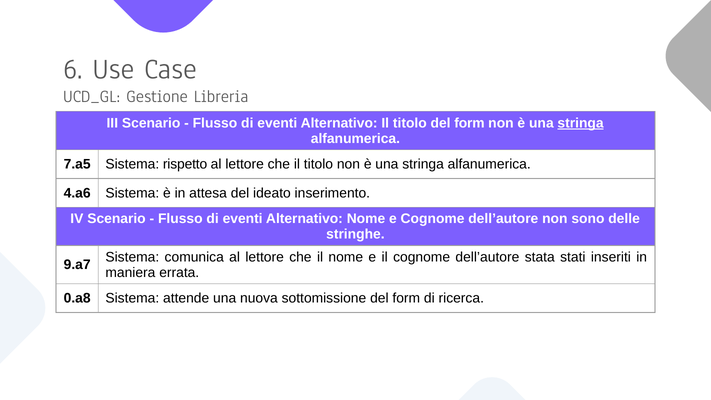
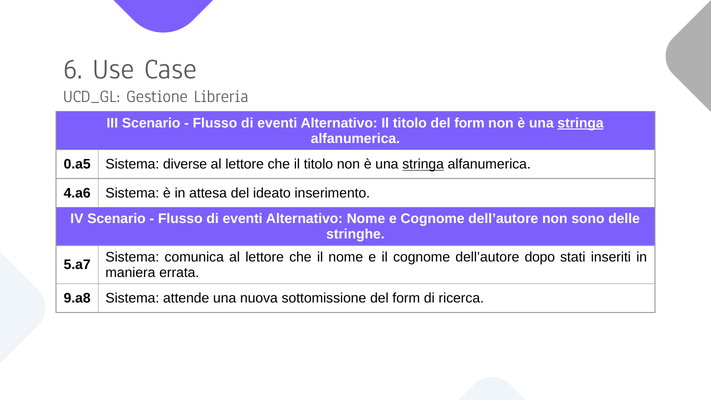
7.a5: 7.a5 -> 0.a5 (77, 164)
rispetto: rispetto -> diverse (185, 164)
stringa underline: none -> present (423, 164)
stata: stata -> dopo (540, 257)
9.a7: 9.a7 -> 5.a7 (77, 265)
0.a8: 0.a8 -> 9.a8 (77, 298)
